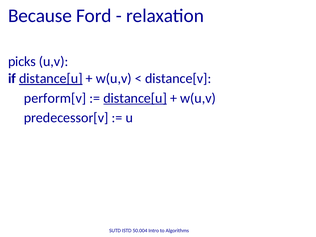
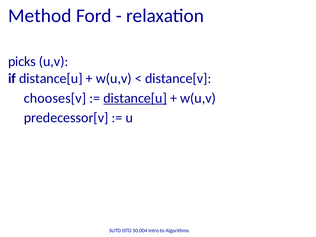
Because: Because -> Method (40, 16)
distance[u underline: present -> none (51, 78)
perform[v: perform[v -> chooses[v (55, 98)
